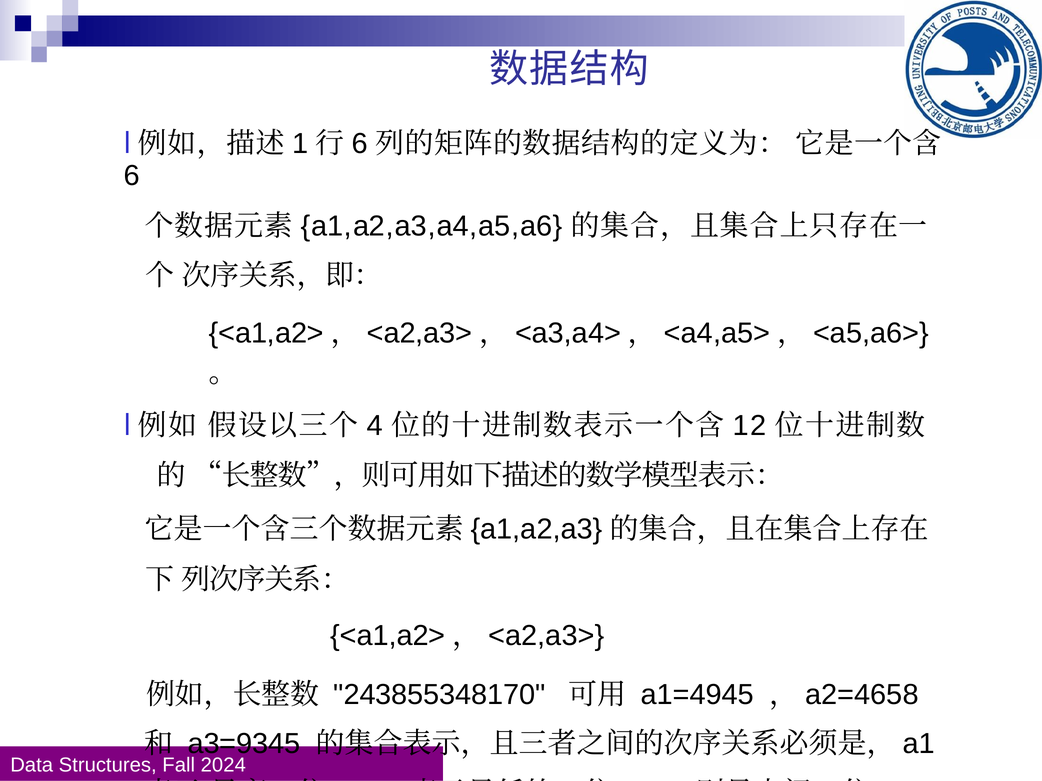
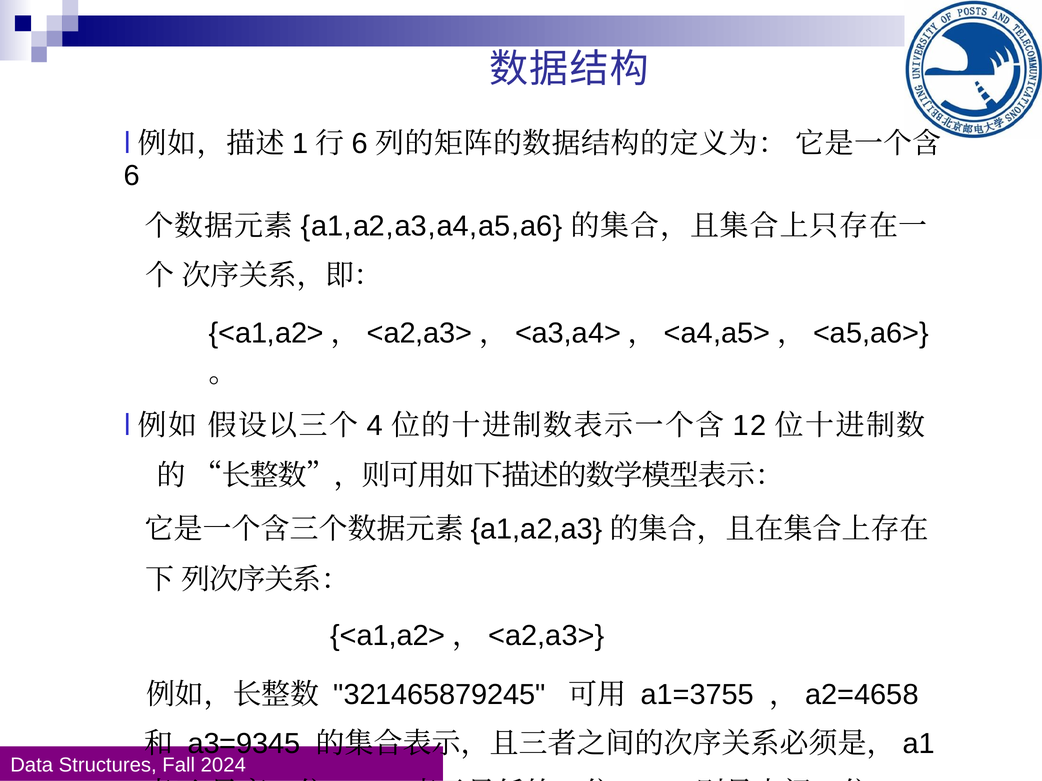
243855348170: 243855348170 -> 321465879245 (439, 695)
a1=4945: a1=4945 -> a1=3755 (697, 695)
